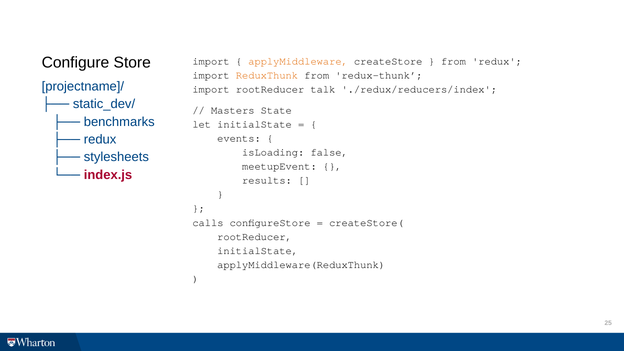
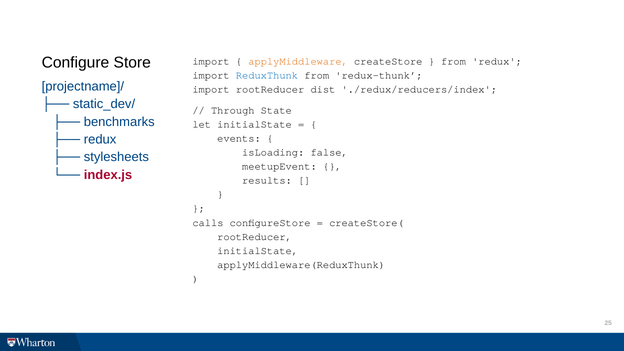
ReduxThunk colour: orange -> blue (267, 75)
talk: talk -> dist (323, 90)
Masters: Masters -> Through (233, 110)
